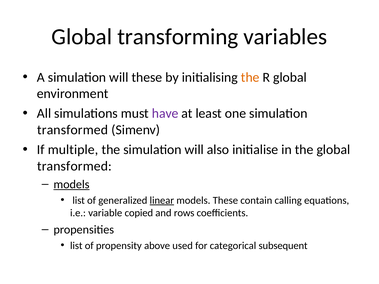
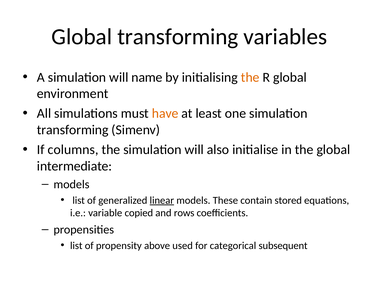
will these: these -> name (147, 77)
have colour: purple -> orange (165, 114)
transformed: transformed -> transforming (73, 130)
multiple: multiple -> columns (73, 150)
transformed: transformed -> intermediate (75, 166)
models underline: present -> none (71, 185)
calling: calling -> stored (288, 200)
